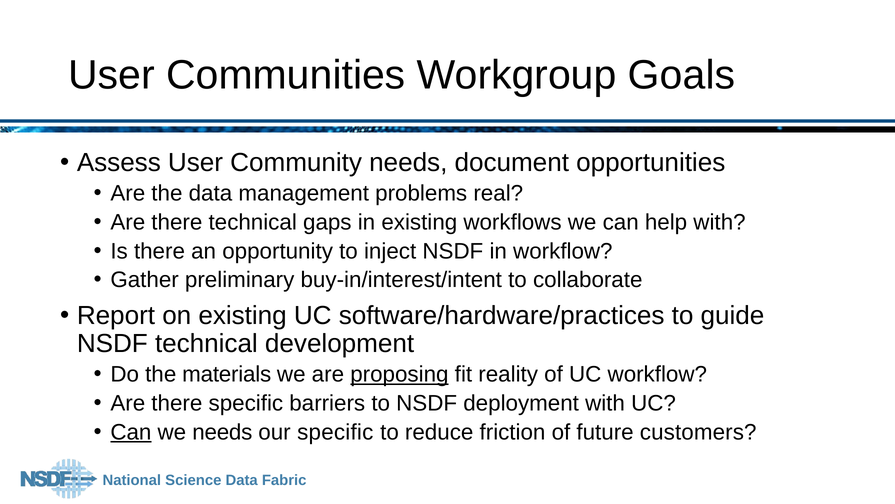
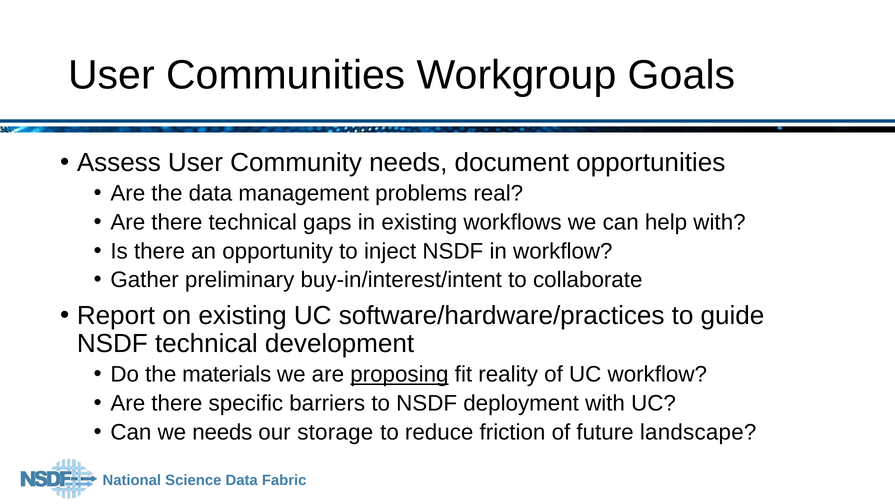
Can underline: present -> none (131, 432)
our specific: specific -> storage (335, 432)
customers: customers -> landscape (698, 432)
